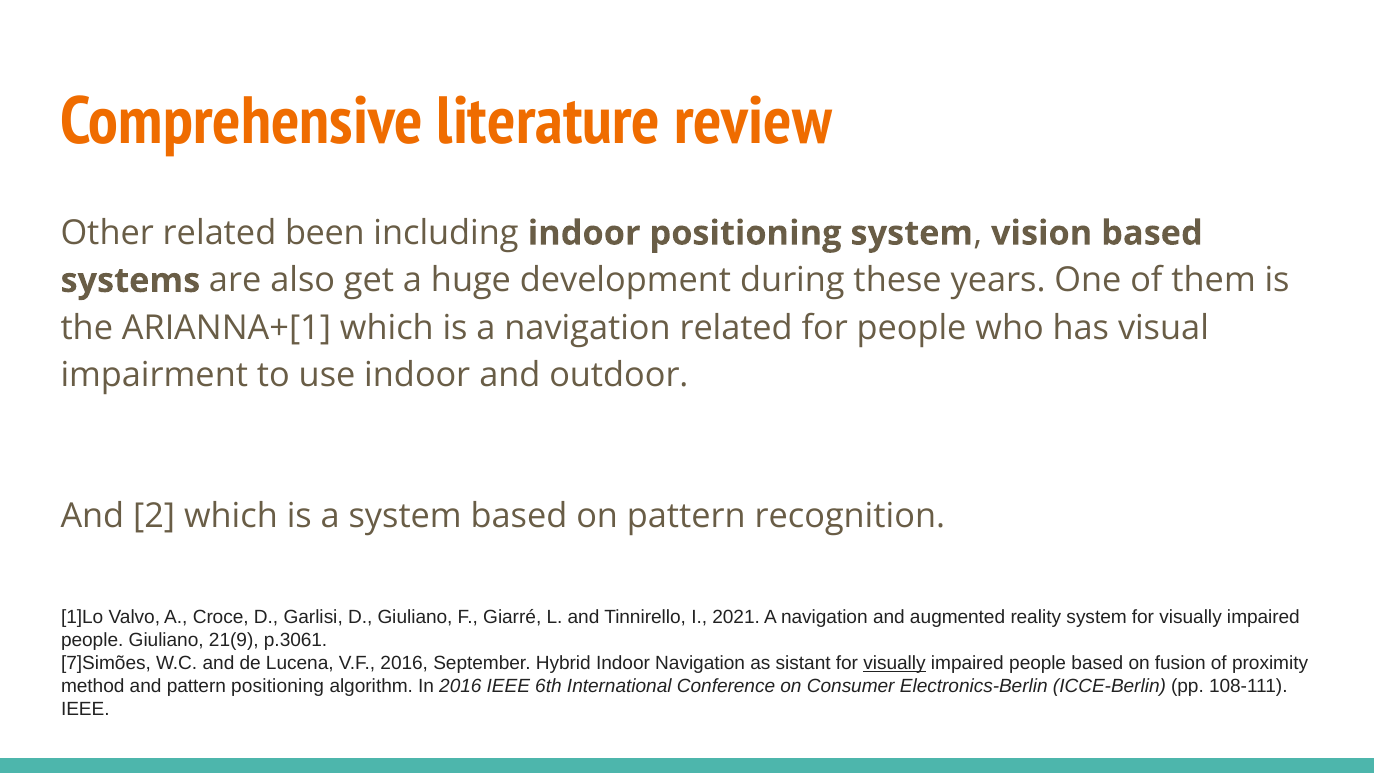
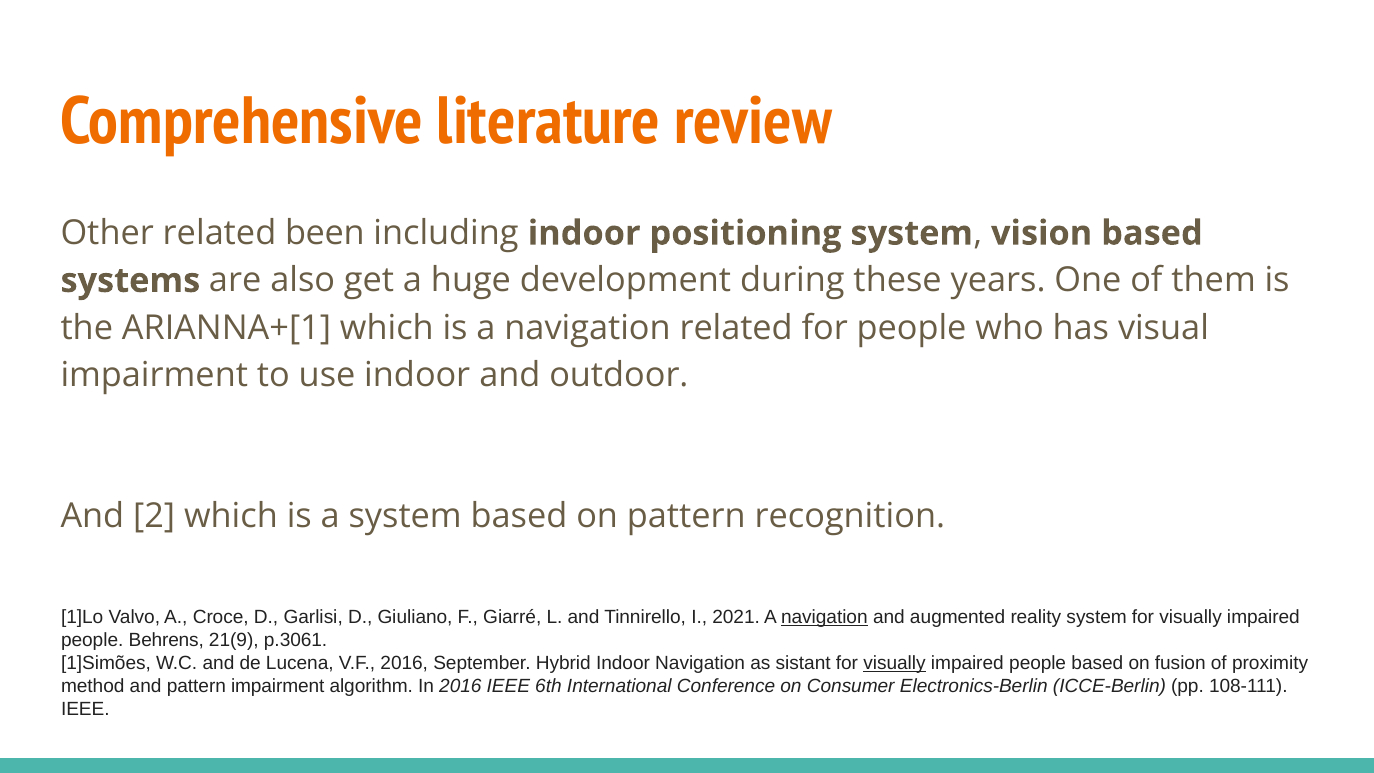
navigation underline: none -> present (824, 617)
people Giuliano: Giuliano -> Behrens (166, 640)
7]Simões: 7]Simões -> 1]Simões (106, 663)
pattern positioning: positioning -> impairment (278, 686)
